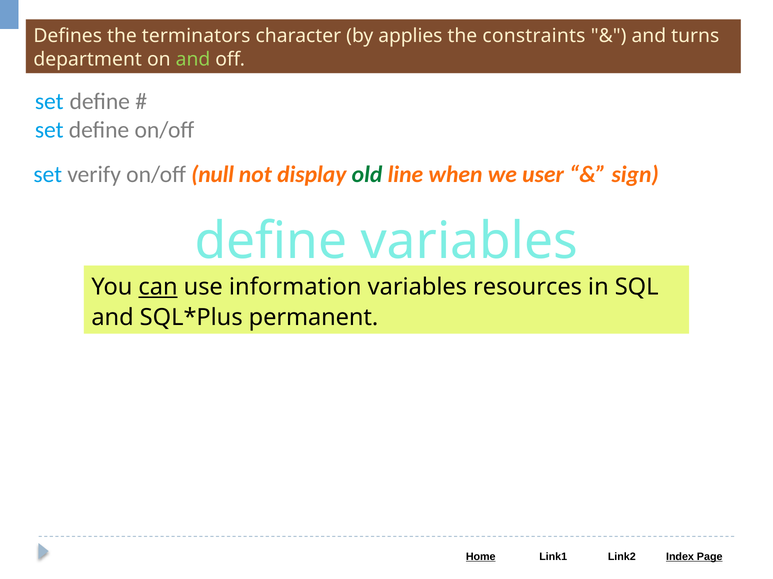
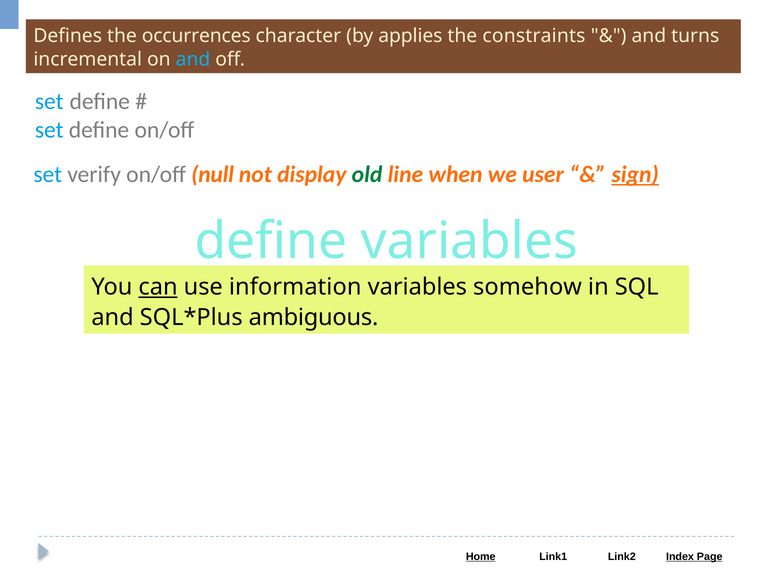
terminators: terminators -> occurrences (196, 36)
department: department -> incremental (88, 59)
and colour: light green -> light blue (193, 59)
sign underline: none -> present (635, 175)
resources: resources -> somehow (528, 287)
permanent: permanent -> ambiguous (314, 318)
